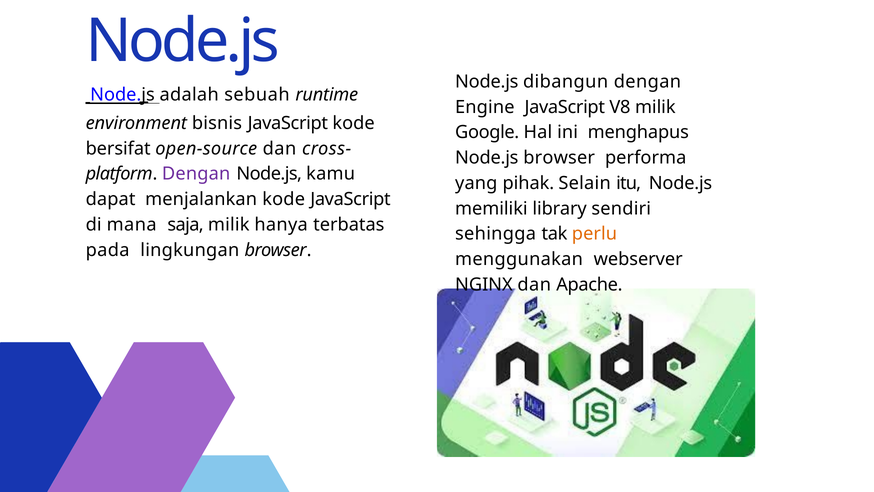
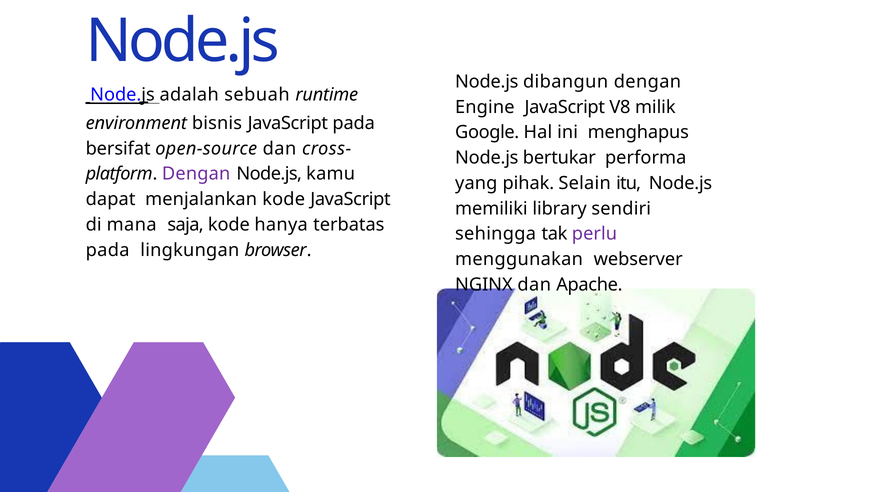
JavaScript kode: kode -> pada (354, 123)
Node.js browser: browser -> bertukar (559, 158)
saja milik: milik -> kode (229, 225)
perlu colour: orange -> purple (594, 234)
